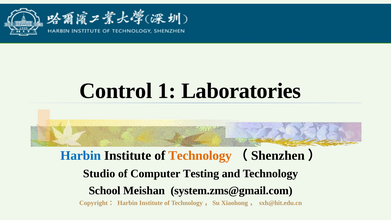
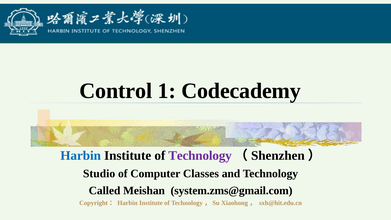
Laboratories: Laboratories -> Codecademy (241, 91)
Technology colour: orange -> purple (200, 156)
Testing: Testing -> Classes (201, 174)
School: School -> Called (105, 191)
